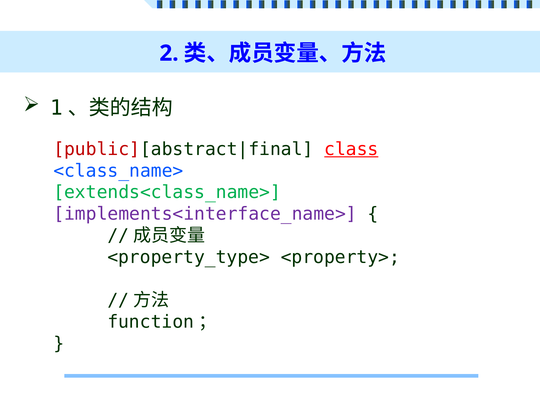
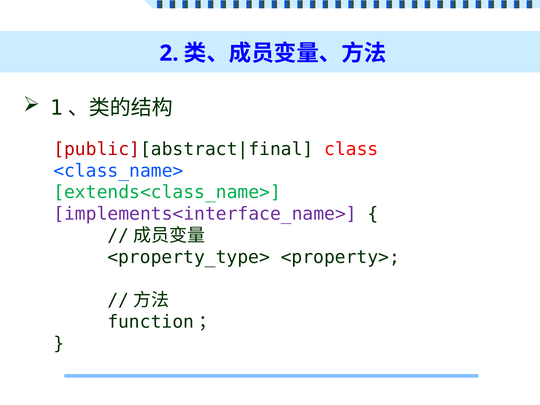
class underline: present -> none (351, 149)
